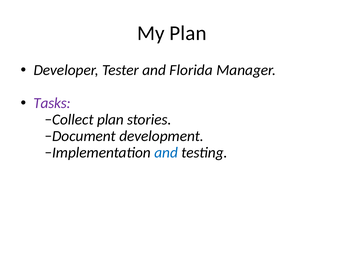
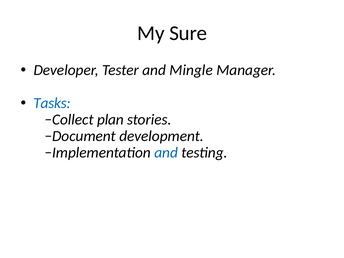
My Plan: Plan -> Sure (188, 33)
Florida: Florida -> Mingle (191, 70)
Tasks colour: purple -> blue (52, 103)
